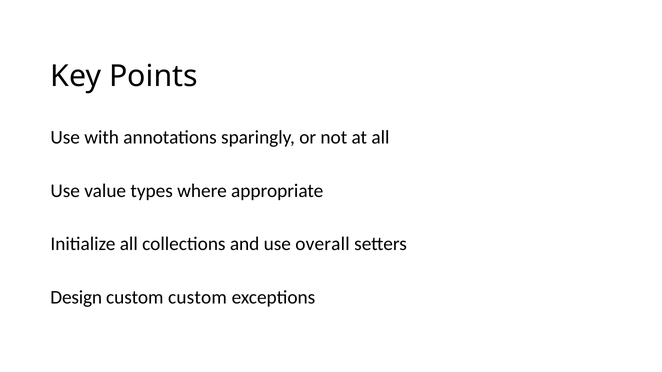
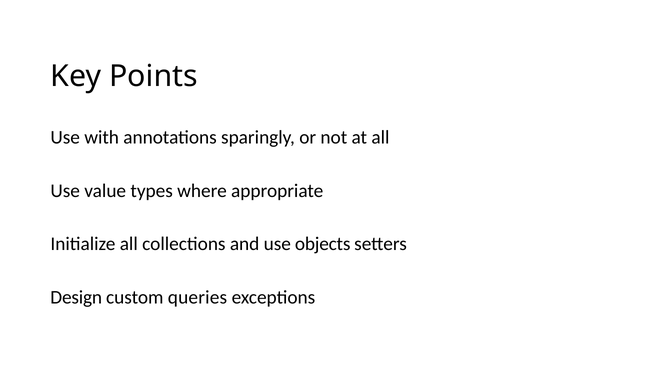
overall: overall -> objects (323, 244)
custom custom: custom -> queries (197, 298)
